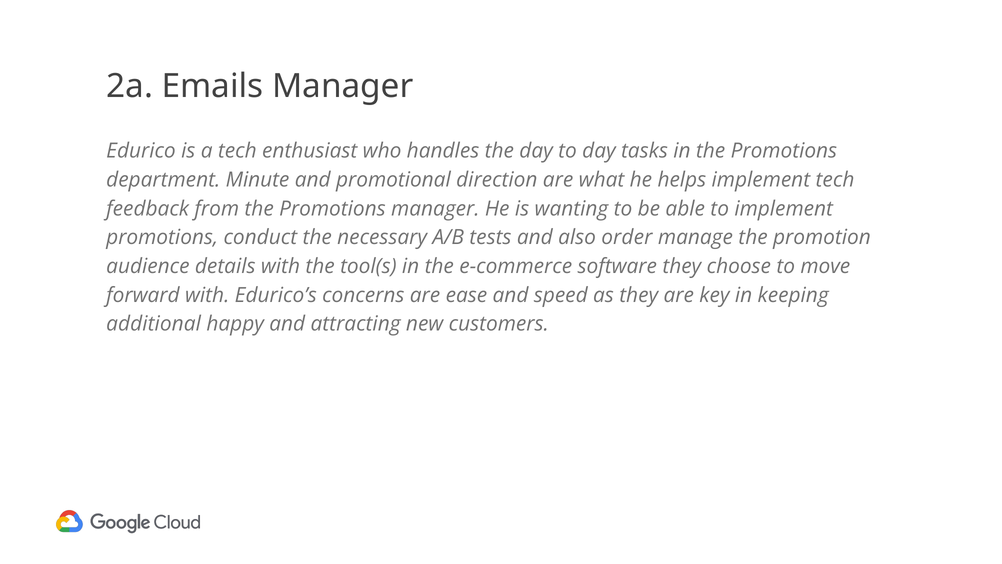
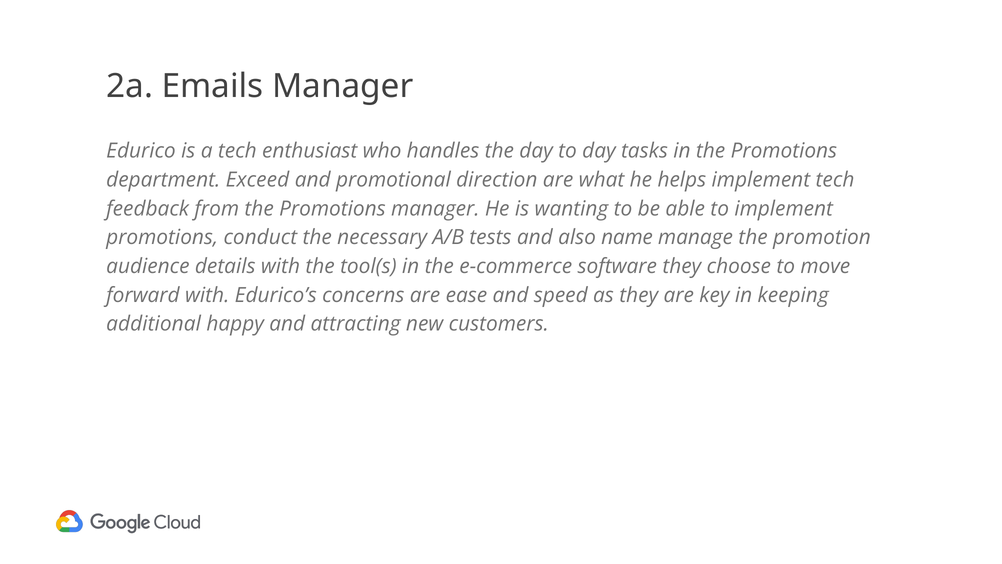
Minute: Minute -> Exceed (257, 180)
order: order -> name (627, 237)
